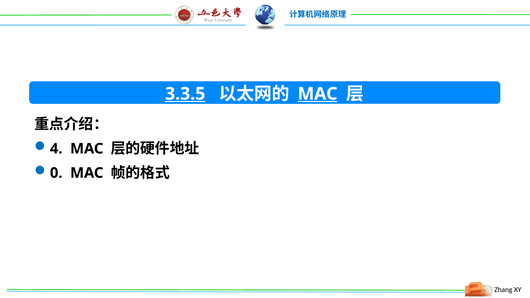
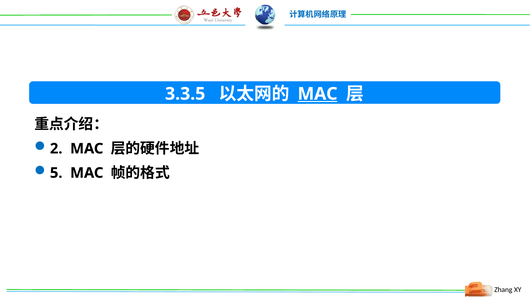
3.3.5 underline: present -> none (185, 94)
4: 4 -> 2 (56, 149)
0: 0 -> 5 (56, 173)
